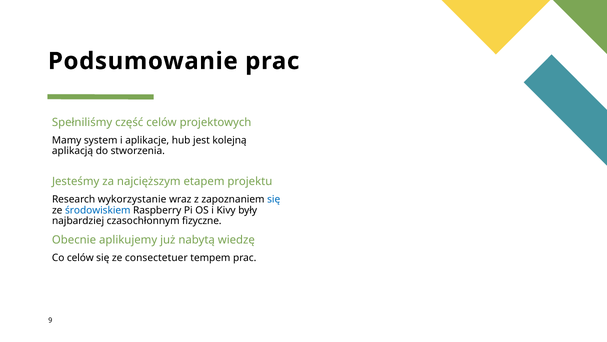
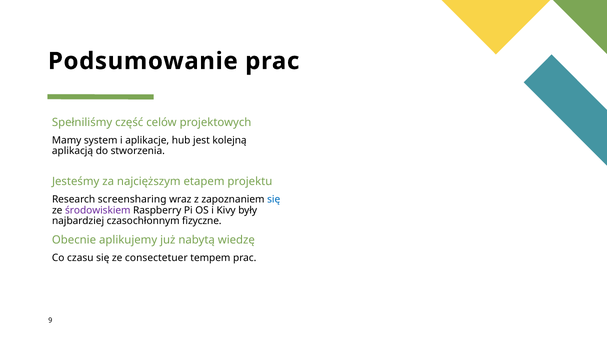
wykorzystanie: wykorzystanie -> screensharing (132, 199)
środowiskiem colour: blue -> purple (98, 210)
Co celów: celów -> czasu (80, 257)
